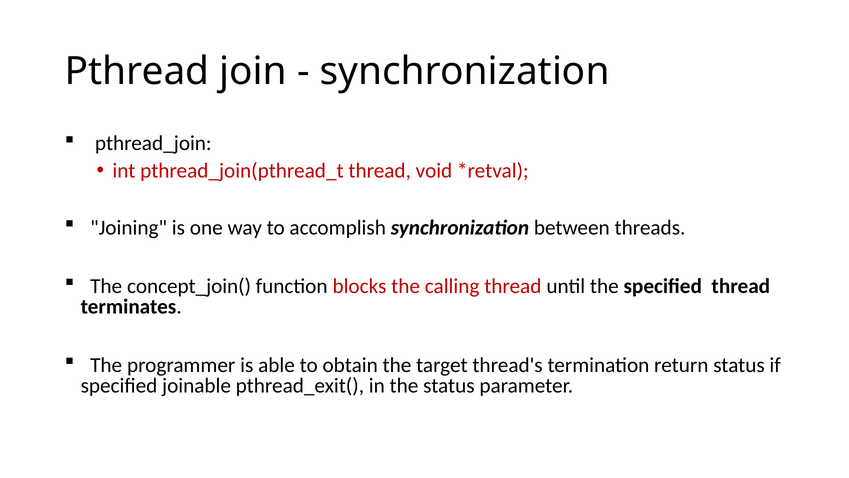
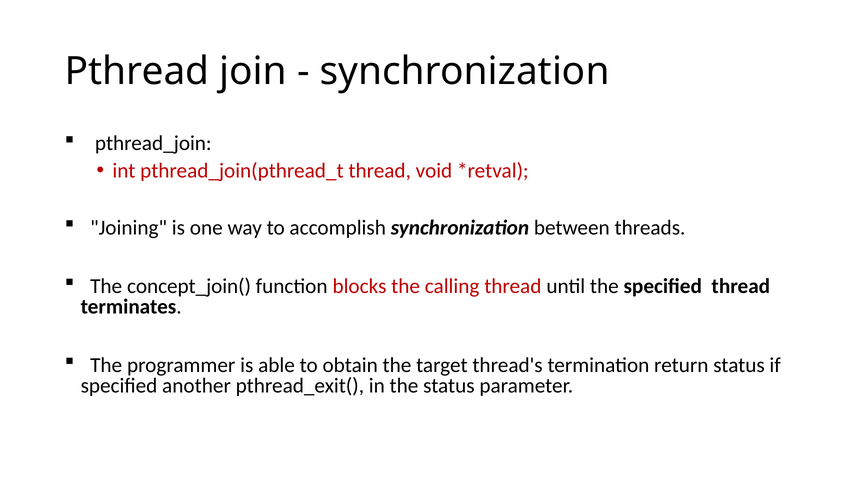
joinable: joinable -> another (196, 385)
